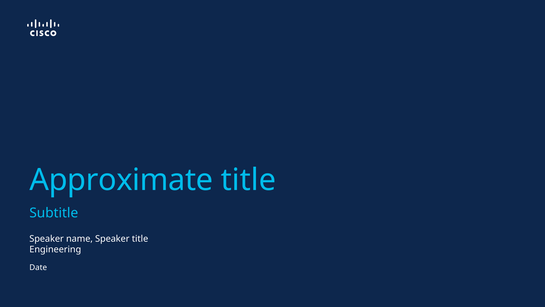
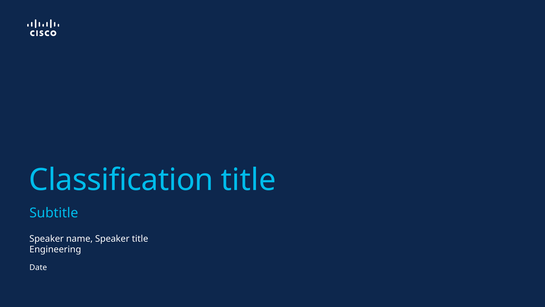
Approximate: Approximate -> Classification (121, 180)
